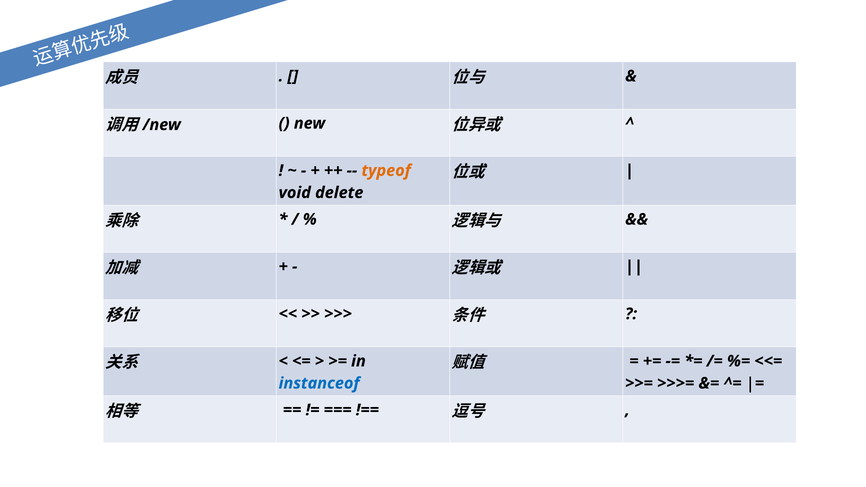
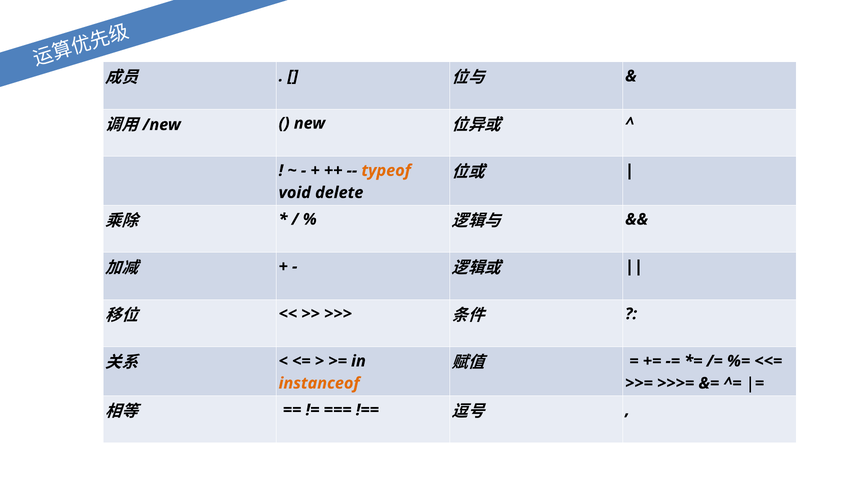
instanceof colour: blue -> orange (319, 383)
